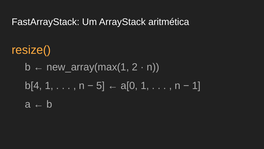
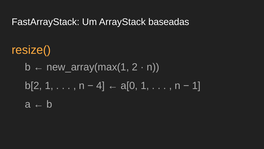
aritmética: aritmética -> baseadas (169, 22)
b[4: b[4 -> b[2 (33, 85)
5: 5 -> 4 (101, 85)
